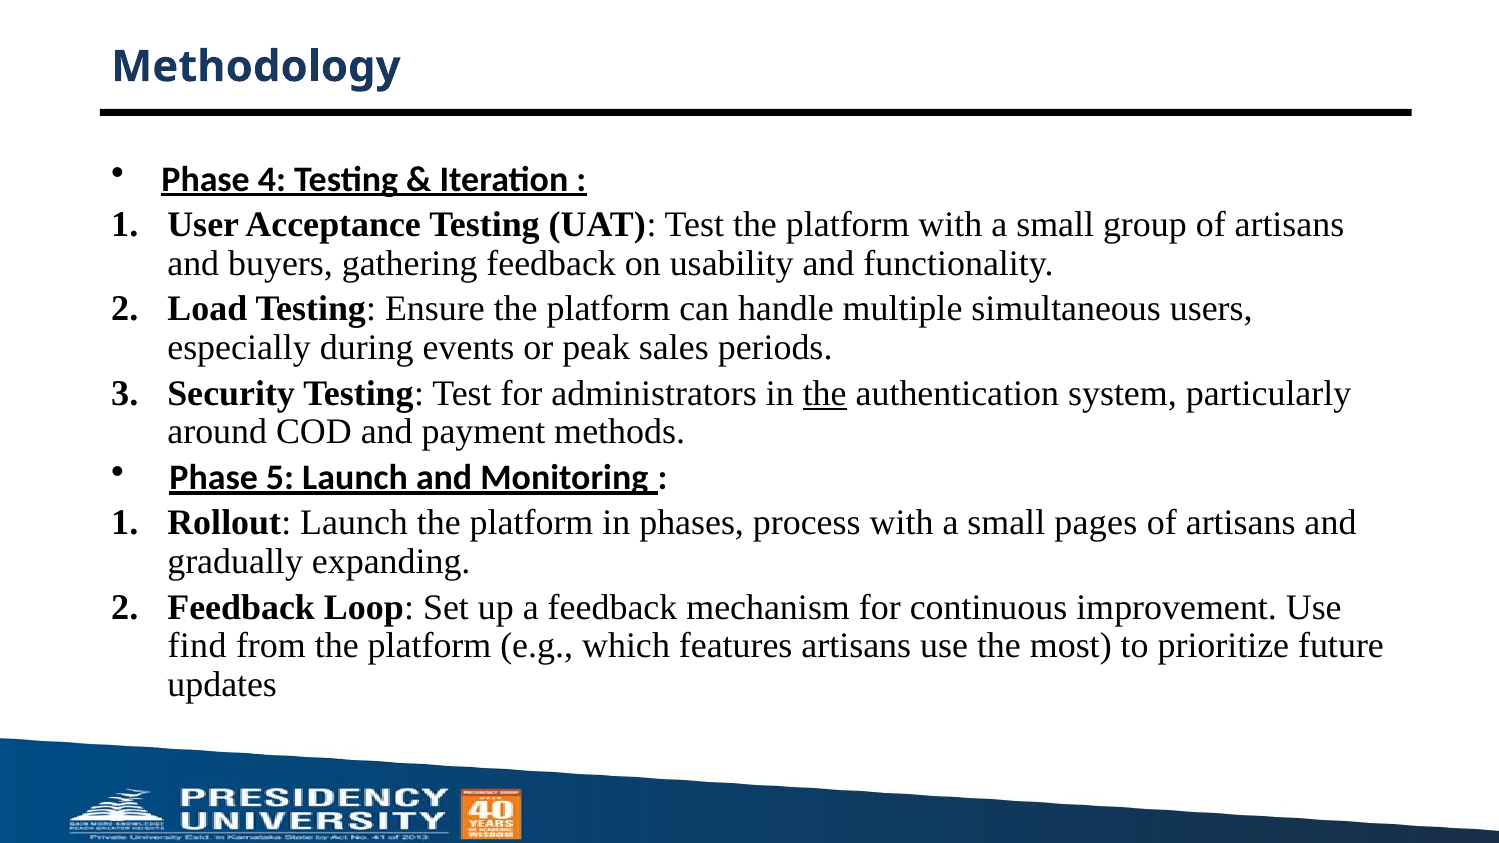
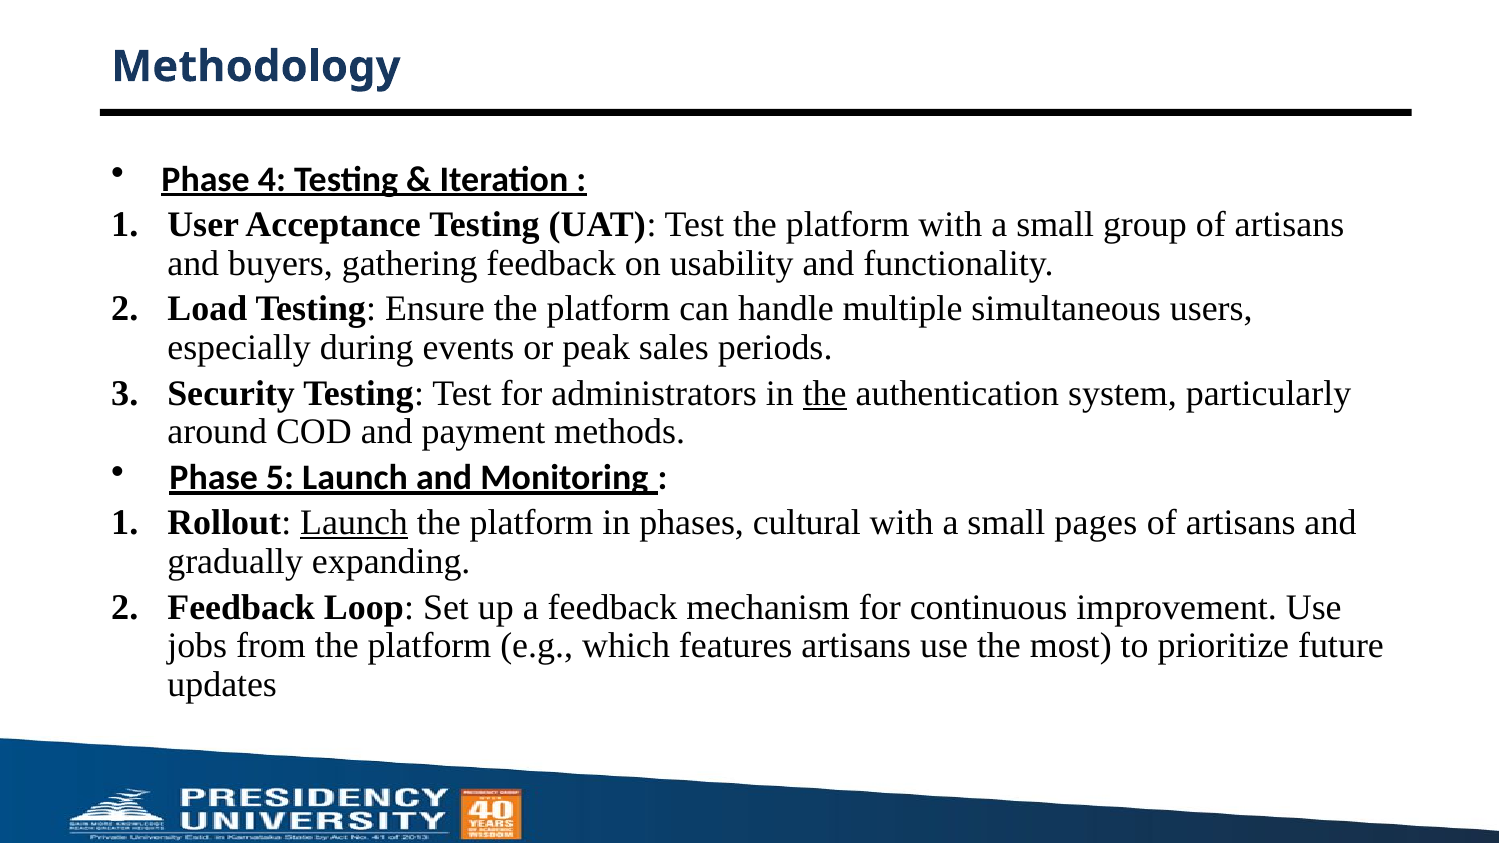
Launch underline: none -> present (354, 523)
process: process -> cultural (807, 523)
find: find -> jobs (197, 646)
